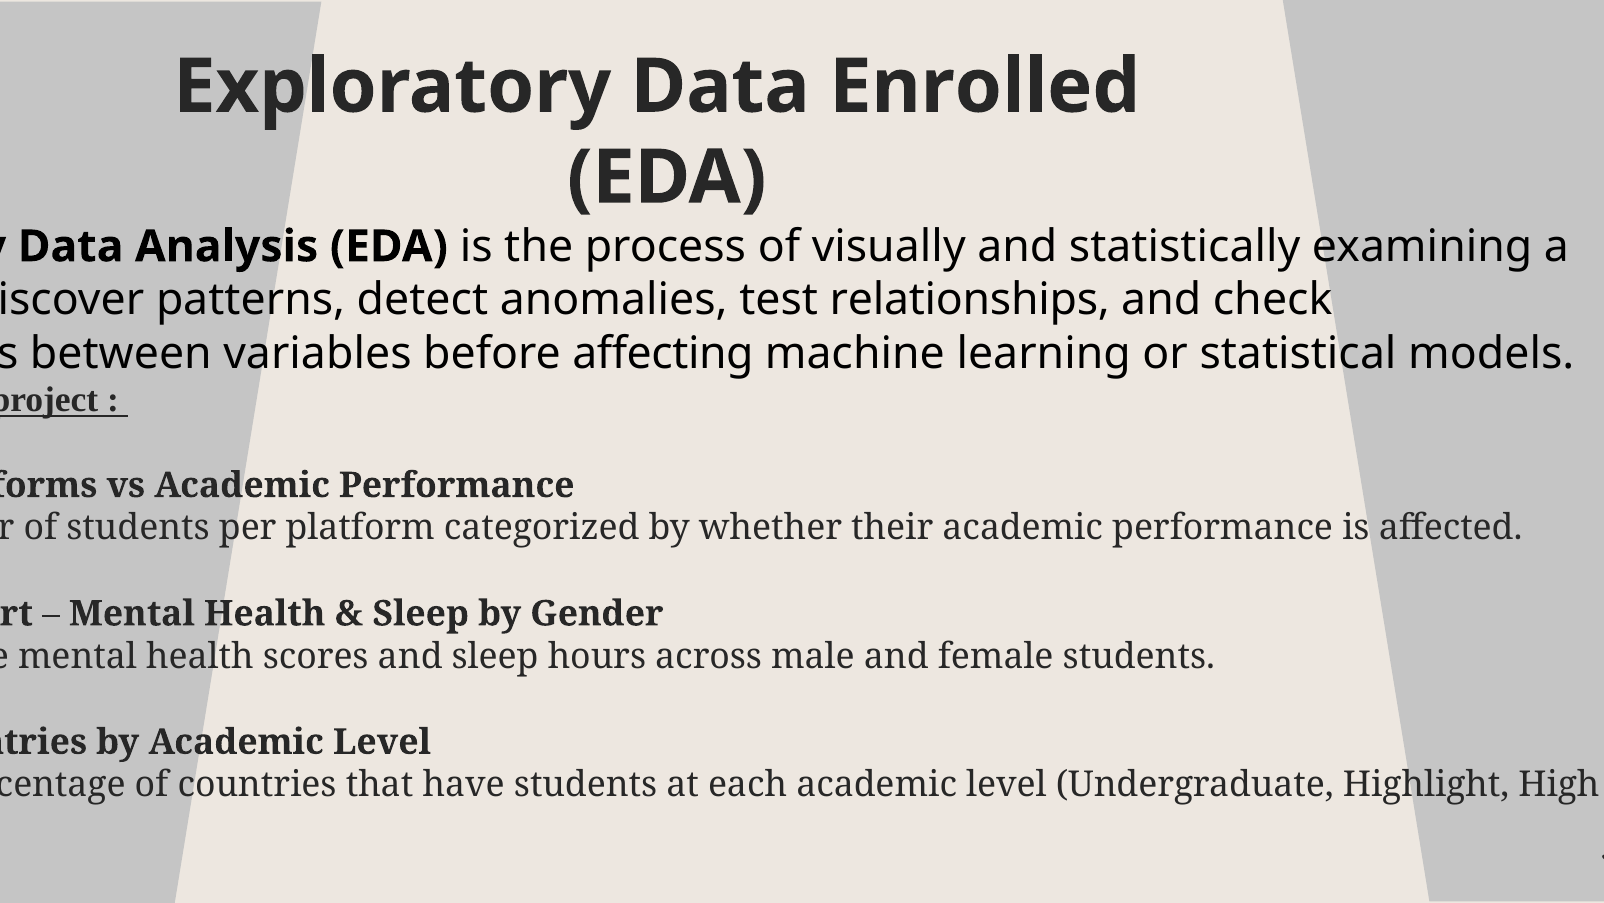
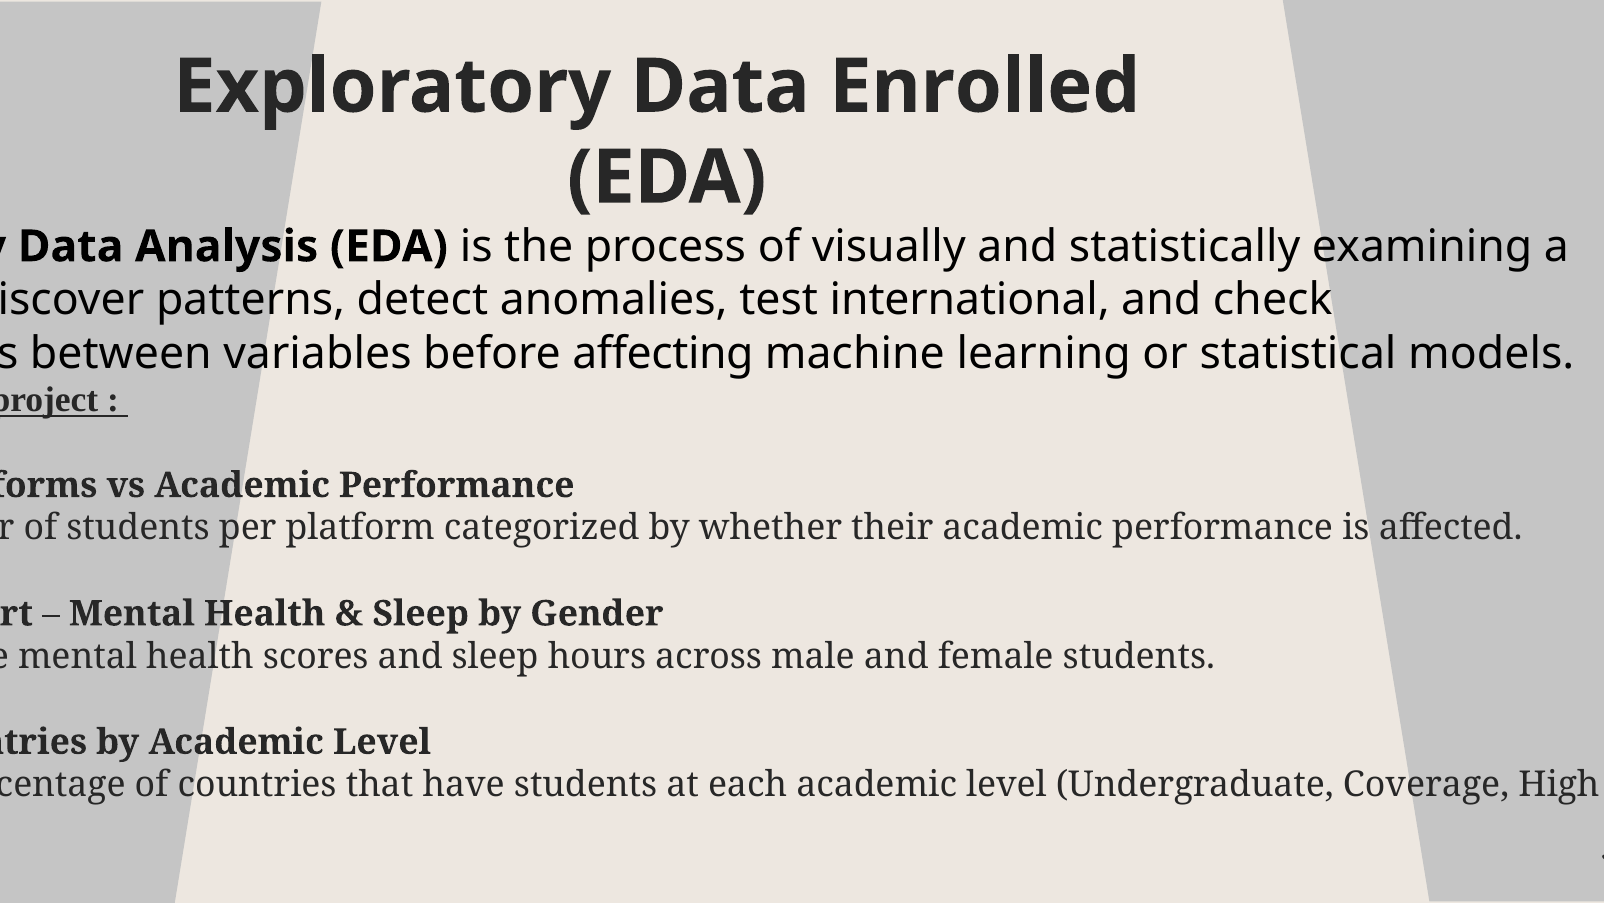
test relationships: relationships -> international (970, 300)
Highlight: Highlight -> Coverage (1426, 784)
